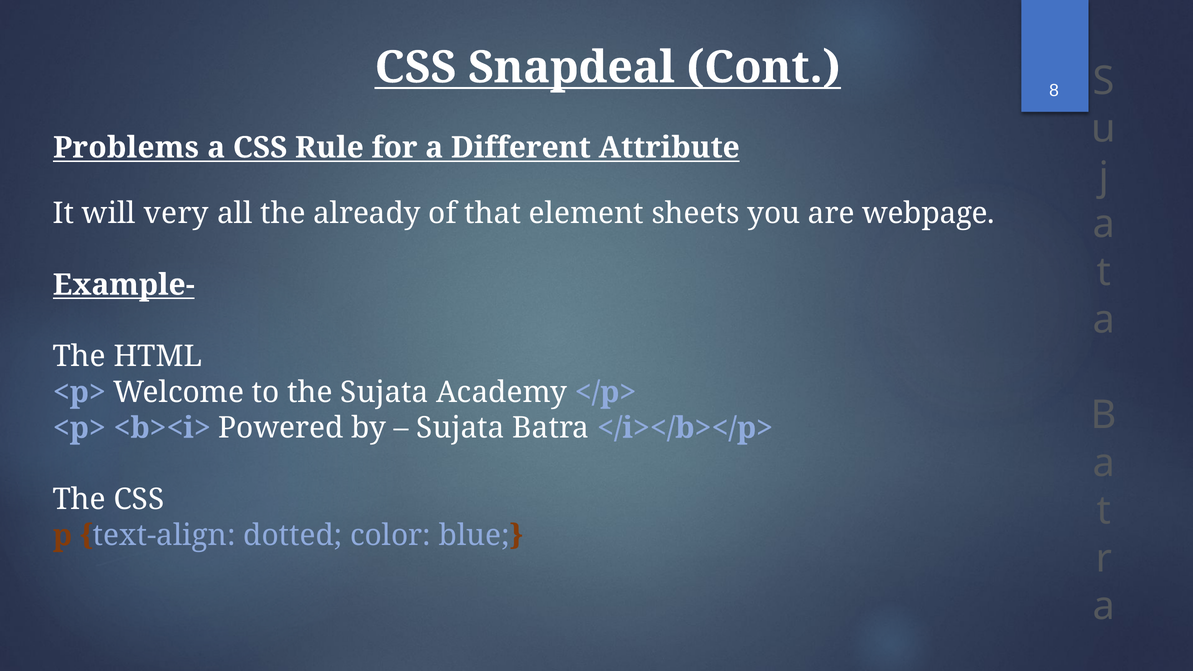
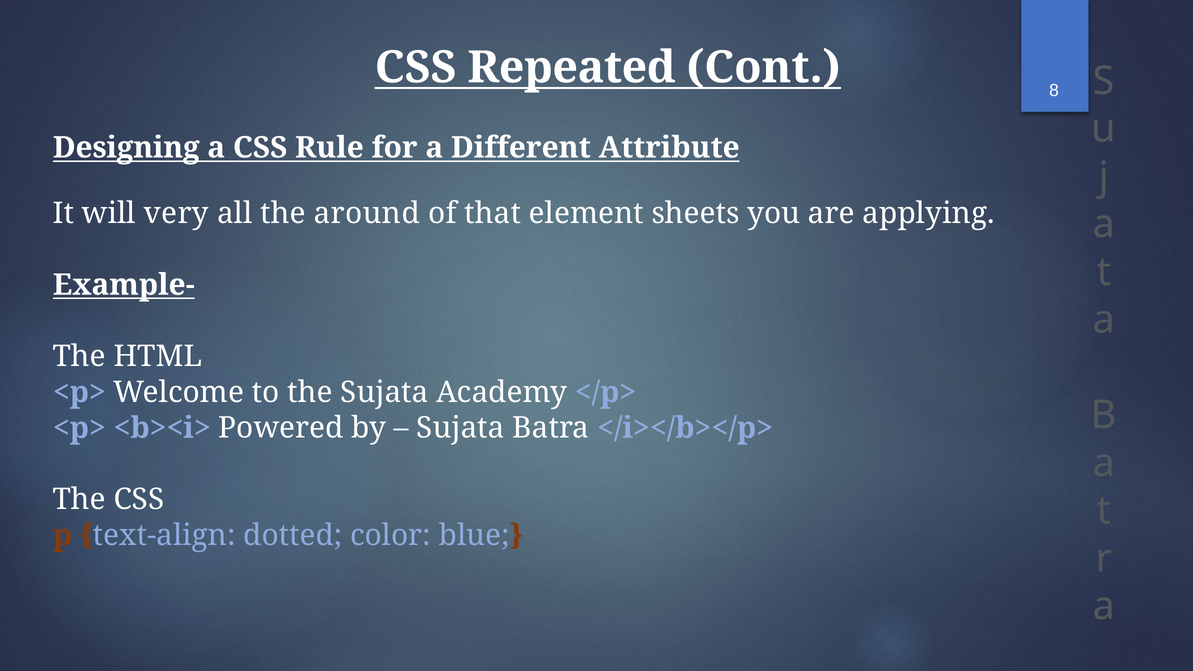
Snapdeal: Snapdeal -> Repeated (572, 68)
Problems: Problems -> Designing (126, 148)
already: already -> around (367, 213)
webpage: webpage -> applying (929, 213)
